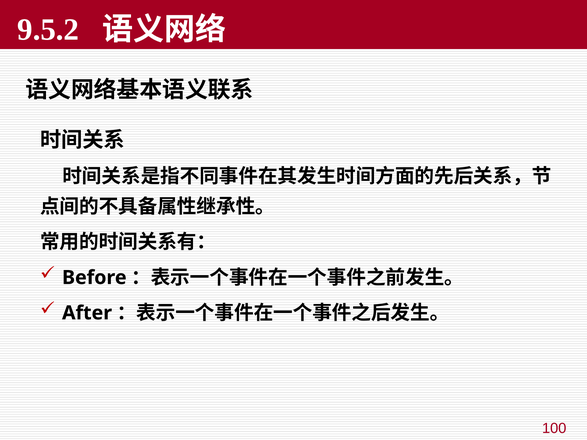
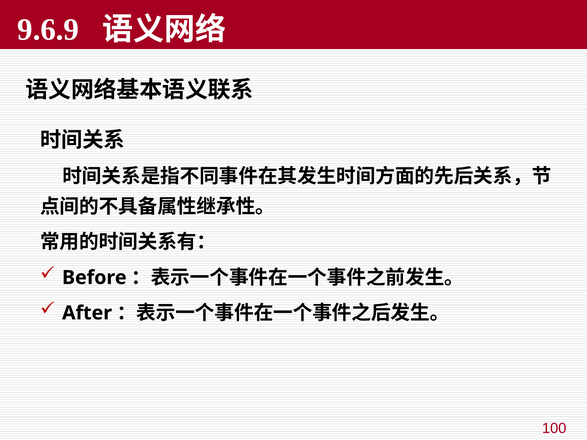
9.5.2: 9.5.2 -> 9.6.9 (48, 30)
